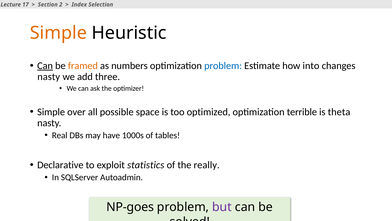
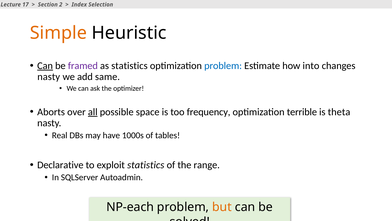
framed colour: orange -> purple (83, 66)
as numbers: numbers -> statistics (129, 66)
three: three -> same (107, 77)
Simple: Simple -> Aborts (51, 112)
all underline: none -> present (93, 112)
optimized: optimized -> frequency (209, 112)
really: really -> range (207, 165)
NP-goes: NP-goes -> NP-each (130, 207)
but colour: purple -> orange (222, 207)
